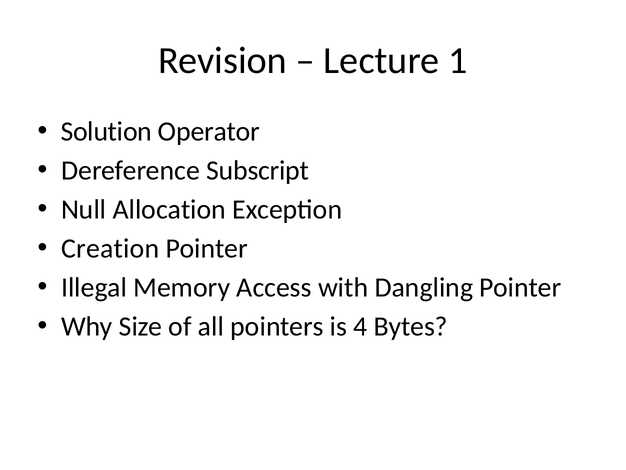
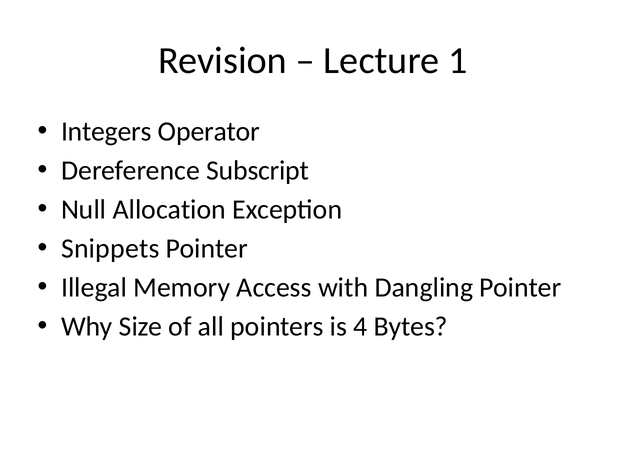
Solution: Solution -> Integers (106, 131)
Creation: Creation -> Snippets (110, 248)
